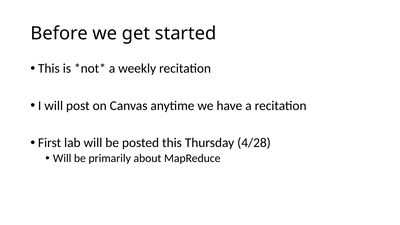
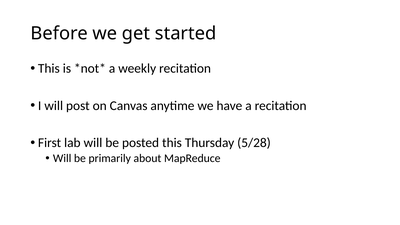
4/28: 4/28 -> 5/28 (254, 143)
